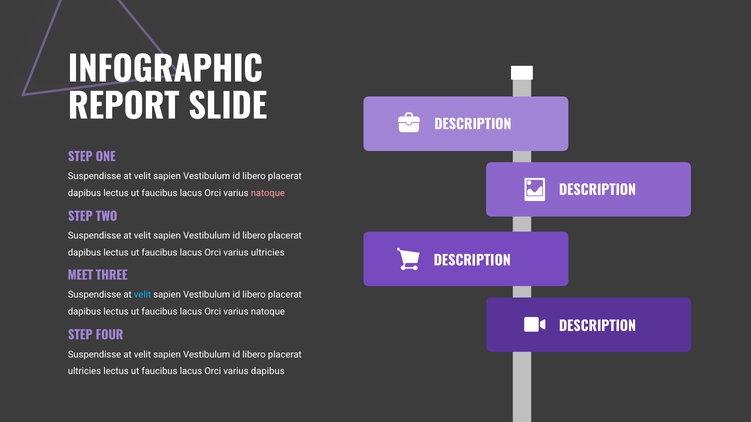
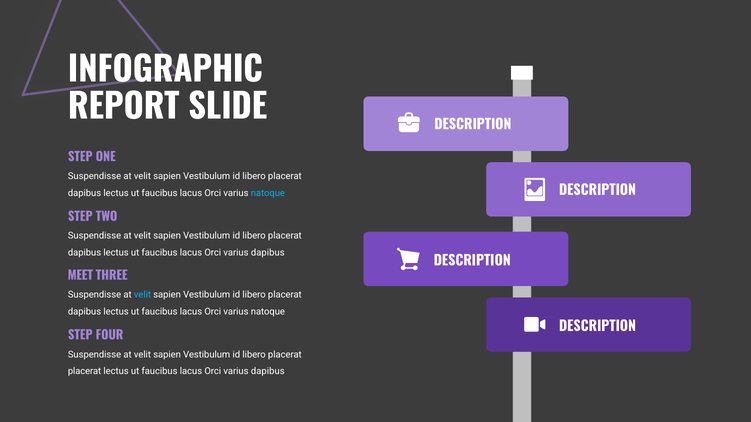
natoque colour: pink -> light blue (268, 193)
ultricies: ultricies -> dapibus (268, 253)
ultricies: ultricies -> placerat (85, 372)
